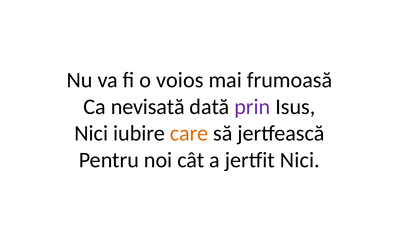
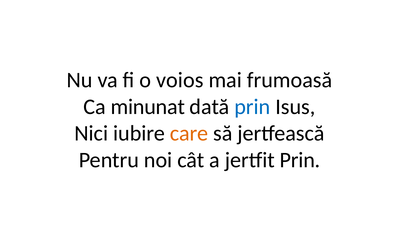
nevisată: nevisată -> minunat (148, 106)
prin colour: purple -> blue (252, 106)
jertfit Nici: Nici -> Prin (300, 160)
